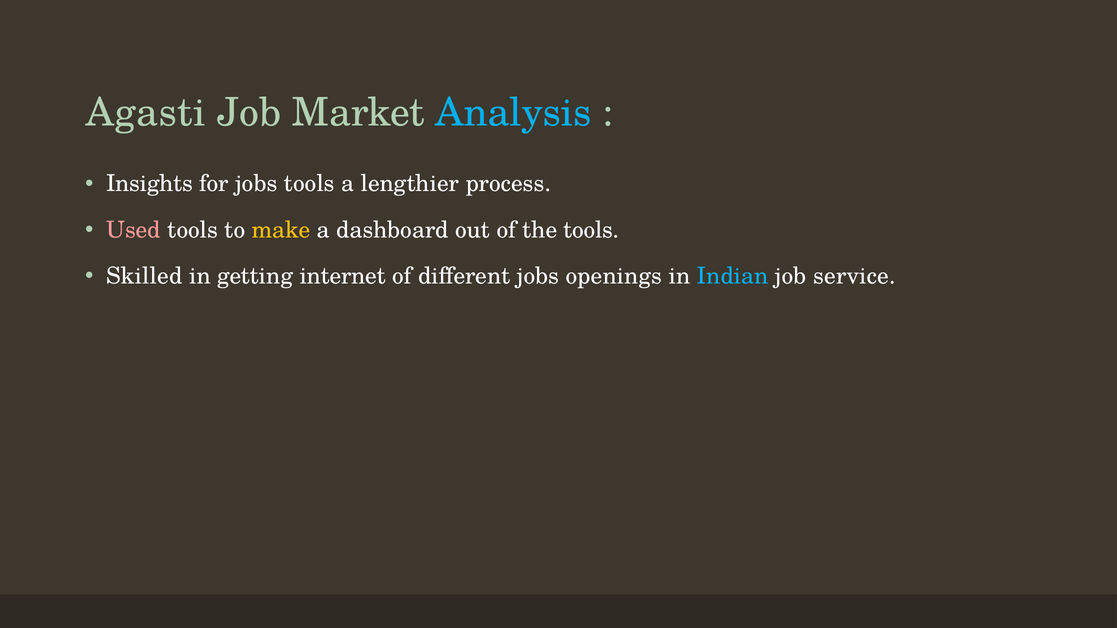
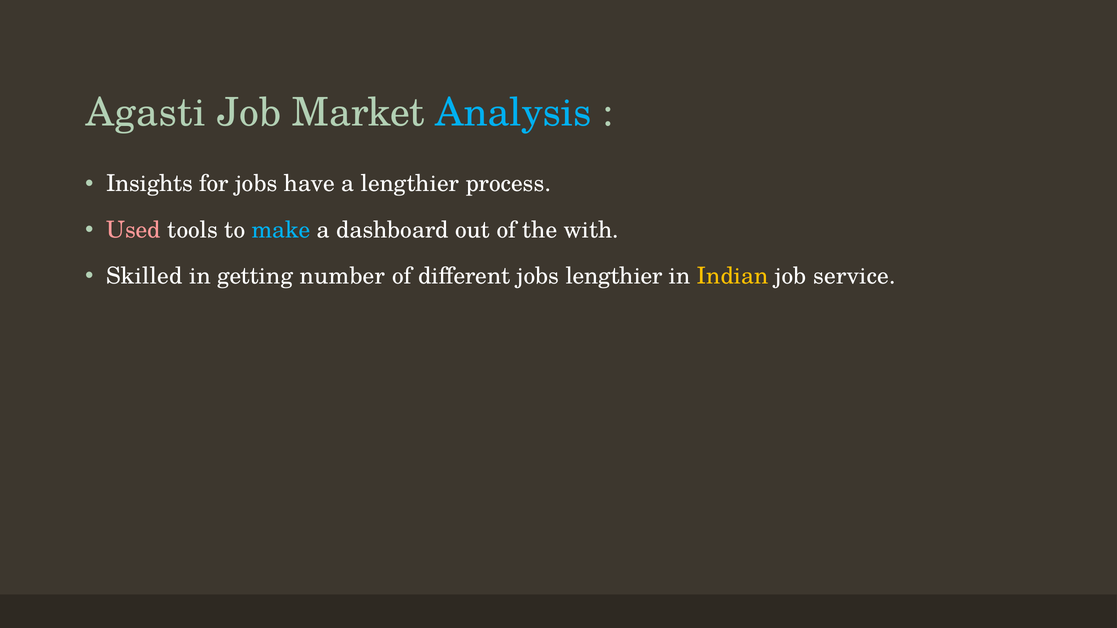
jobs tools: tools -> have (309, 184)
make colour: yellow -> light blue (281, 230)
the tools: tools -> with (591, 230)
internet: internet -> number (343, 276)
jobs openings: openings -> lengthier (614, 276)
Indian colour: light blue -> yellow (733, 276)
